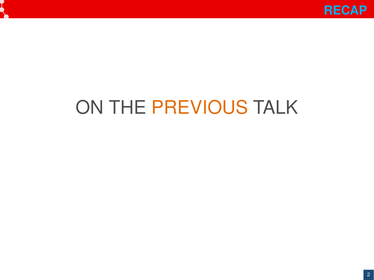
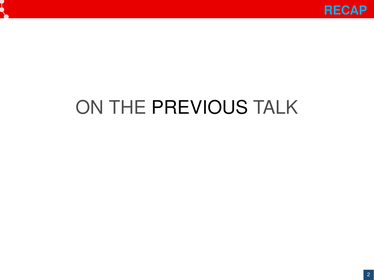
PREVIOUS colour: orange -> black (200, 108)
